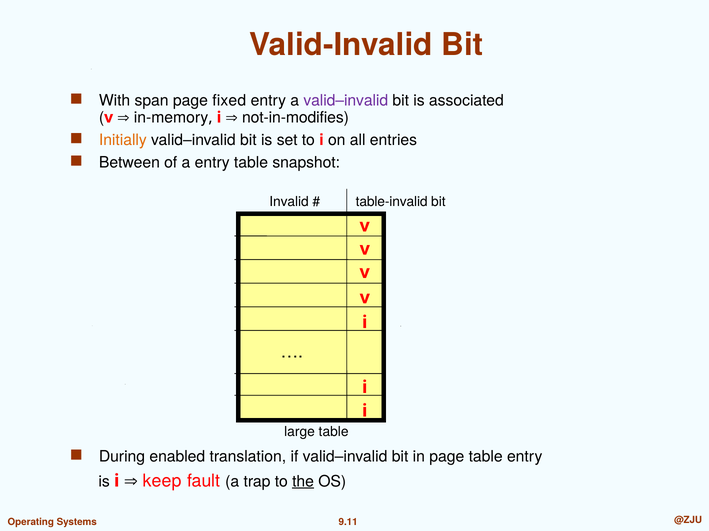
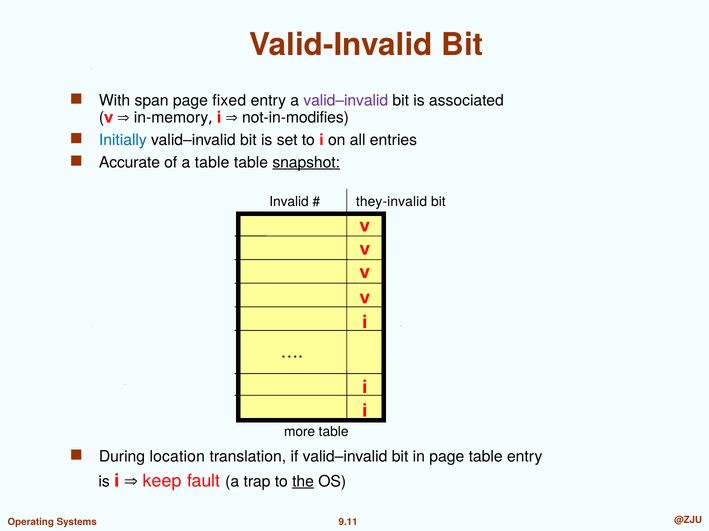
Initially colour: orange -> blue (123, 140)
Between: Between -> Accurate (129, 163)
a entry: entry -> table (212, 163)
snapshot underline: none -> present (306, 163)
table-invalid: table-invalid -> they-invalid (392, 202)
large: large -> more (300, 432)
enabled: enabled -> location (177, 457)
